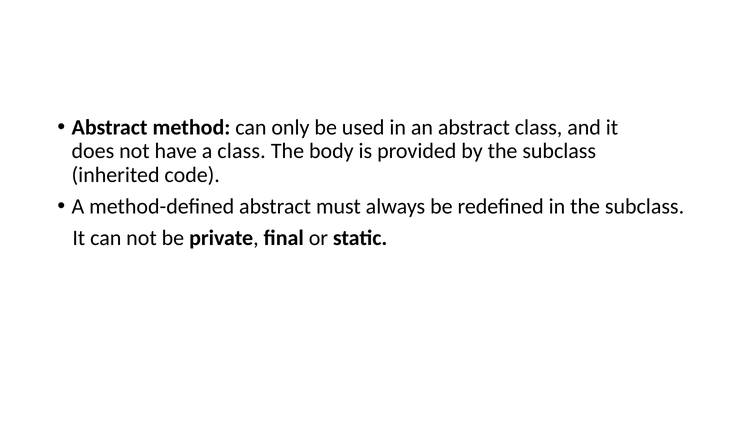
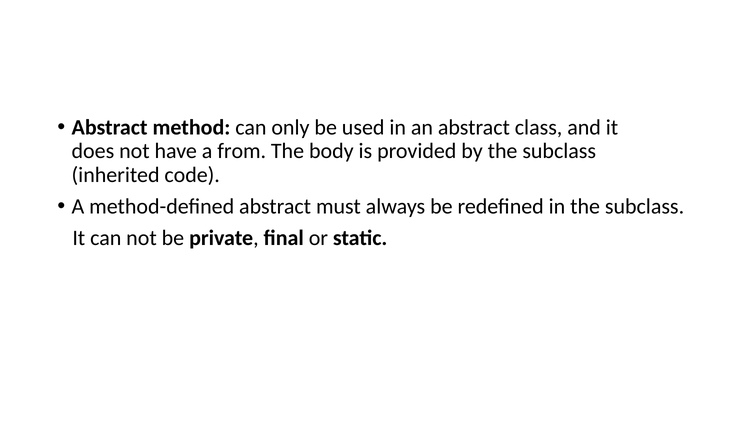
a class: class -> from (242, 151)
